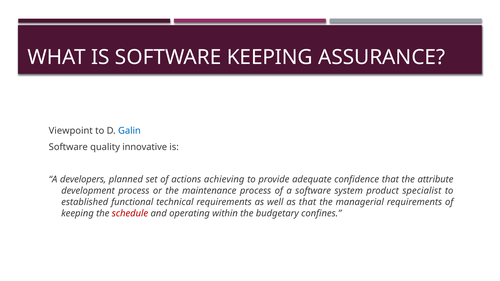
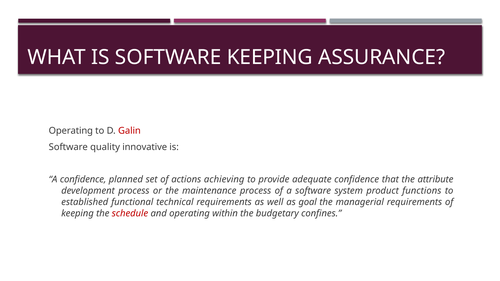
Viewpoint: Viewpoint -> Operating (71, 131)
Galin colour: blue -> red (129, 131)
A developers: developers -> confidence (83, 180)
specialist: specialist -> functions (422, 191)
as that: that -> goal (308, 202)
